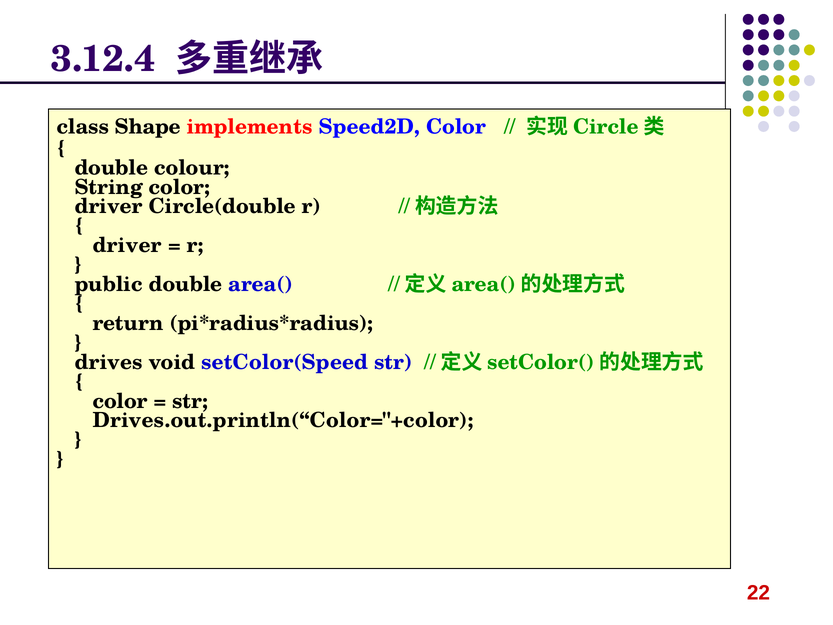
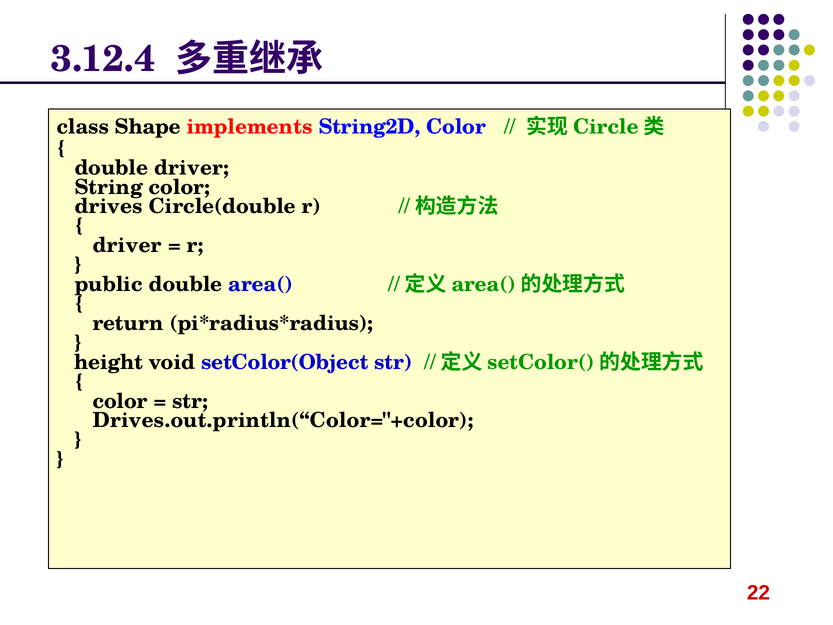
Speed2D: Speed2D -> String2D (369, 127)
double colour: colour -> driver (192, 168)
driver: driver -> drives (109, 207)
drives: drives -> height (109, 362)
setColor(Speed: setColor(Speed -> setColor(Object (285, 362)
